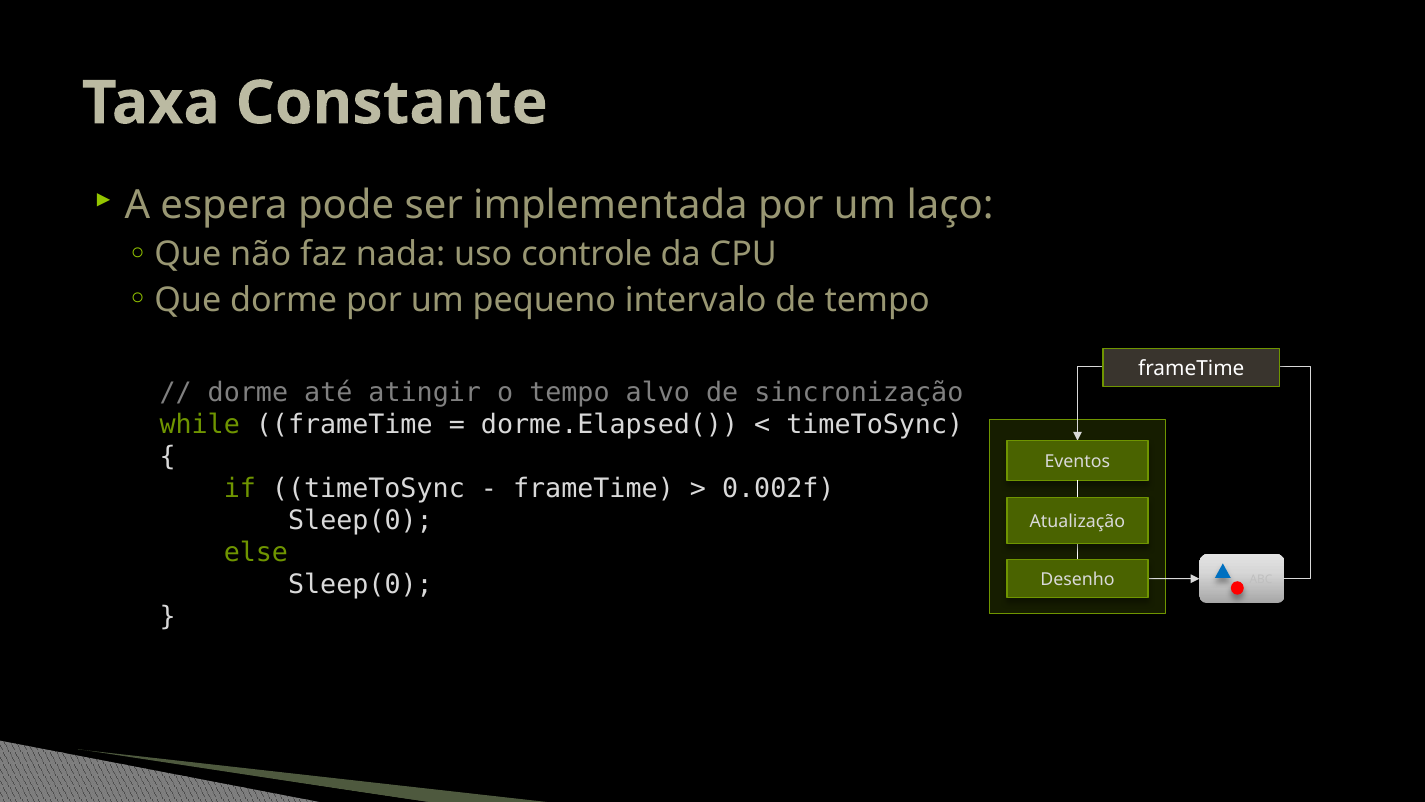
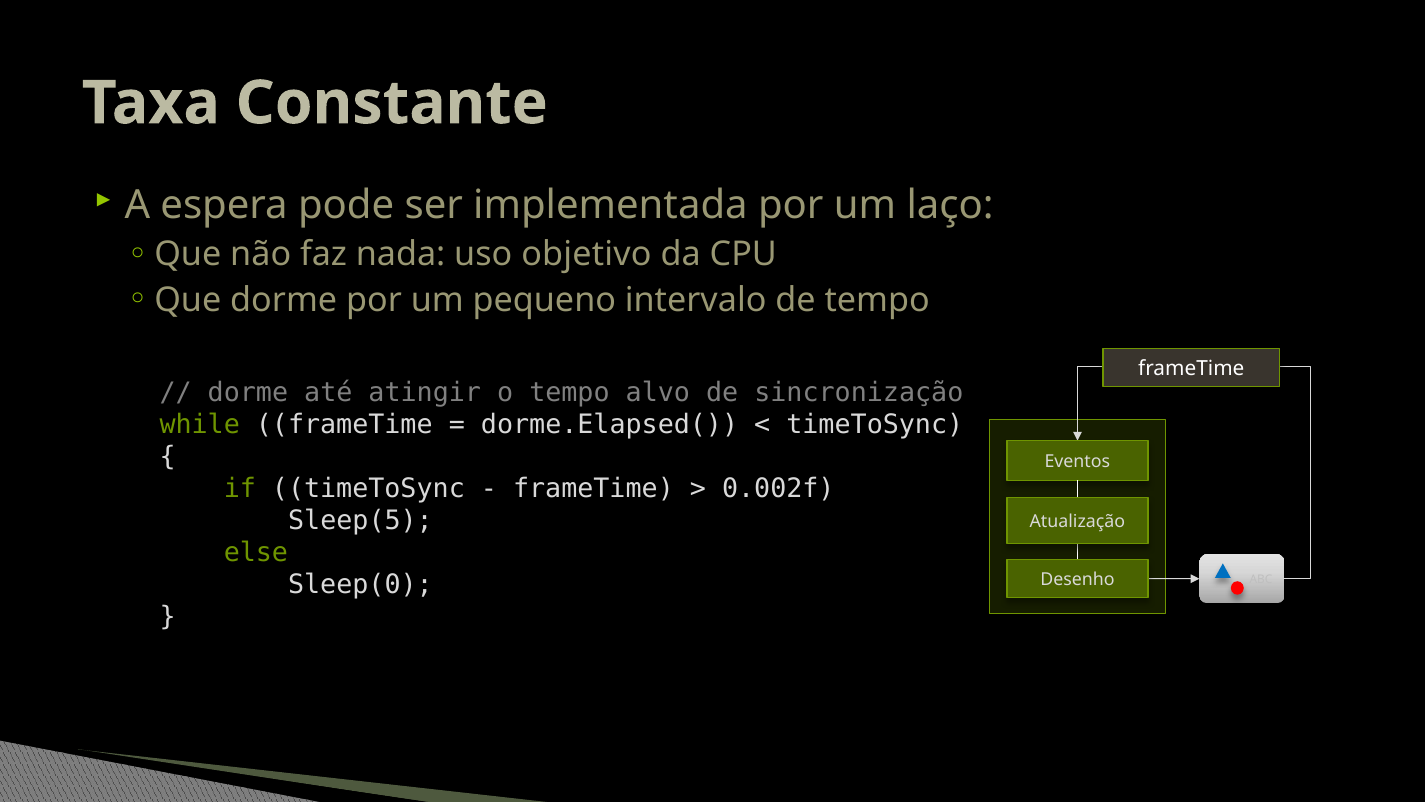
controle: controle -> objetivo (586, 254)
Sleep(0: Sleep(0 -> Sleep(5 (360, 521)
